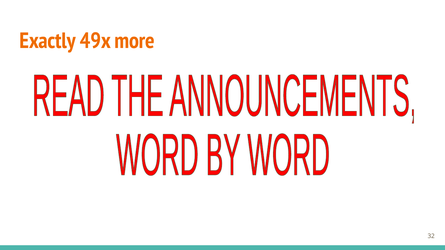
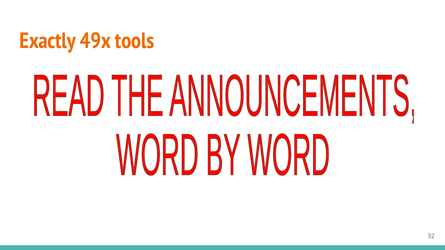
more: more -> tools (135, 41)
